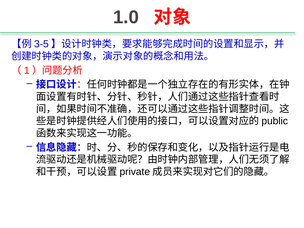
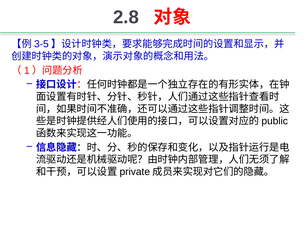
1.0: 1.0 -> 2.8 (126, 17)
